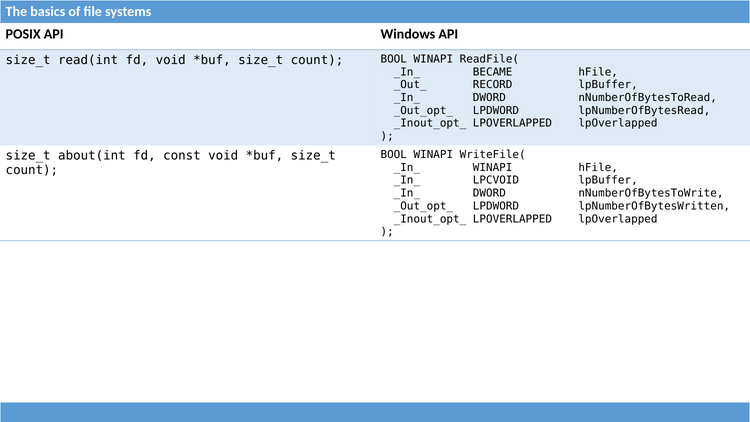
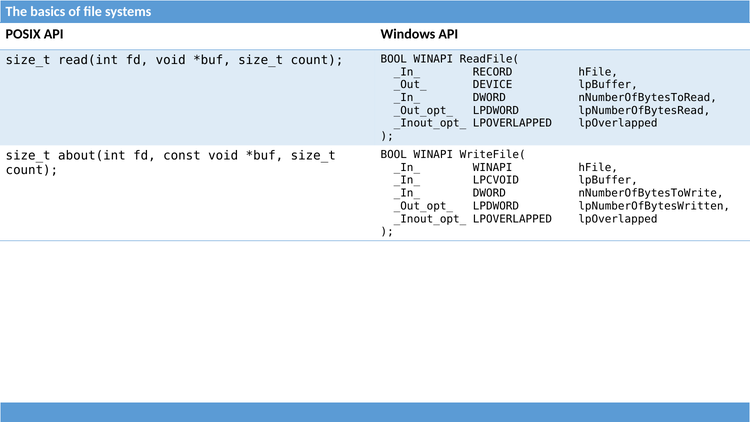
BECAME: BECAME -> RECORD (493, 72)
RECORD: RECORD -> DEVICE (493, 85)
